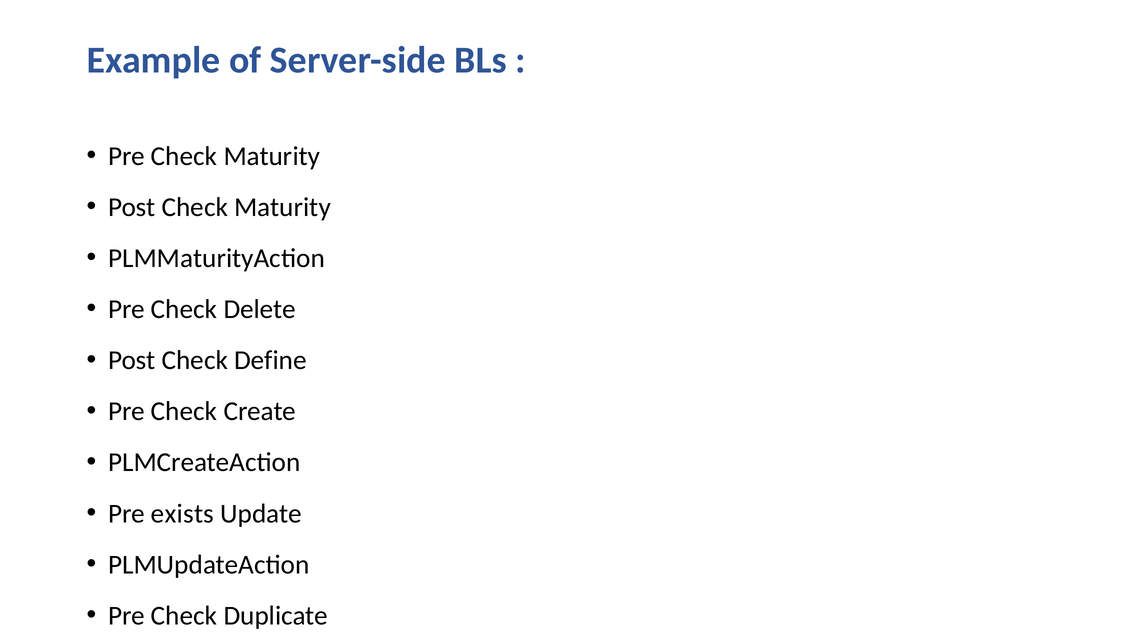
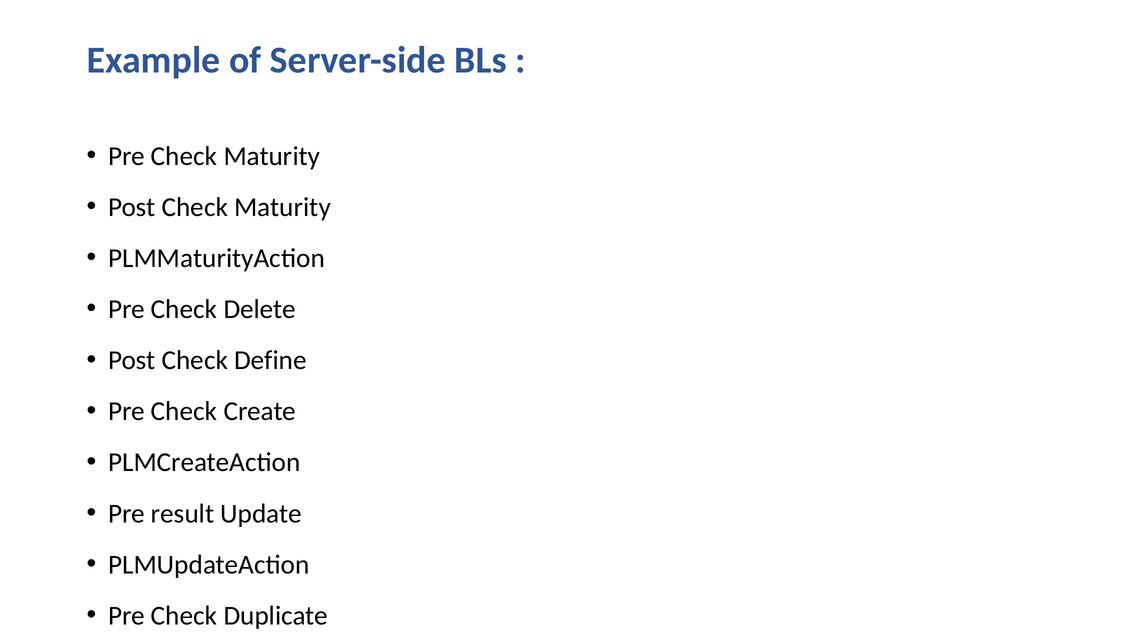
exists: exists -> result (183, 514)
